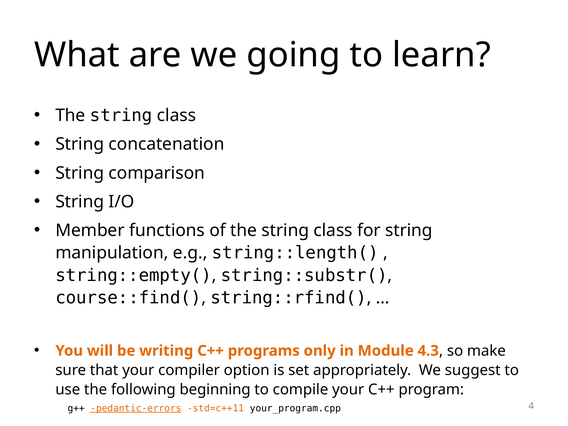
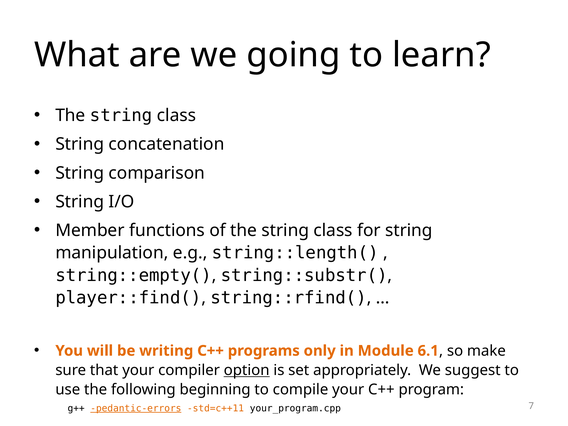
course::find(: course::find( -> player::find( (128, 298)
4.3: 4.3 -> 6.1 (428, 351)
option underline: none -> present (247, 370)
4: 4 -> 7 (531, 406)
